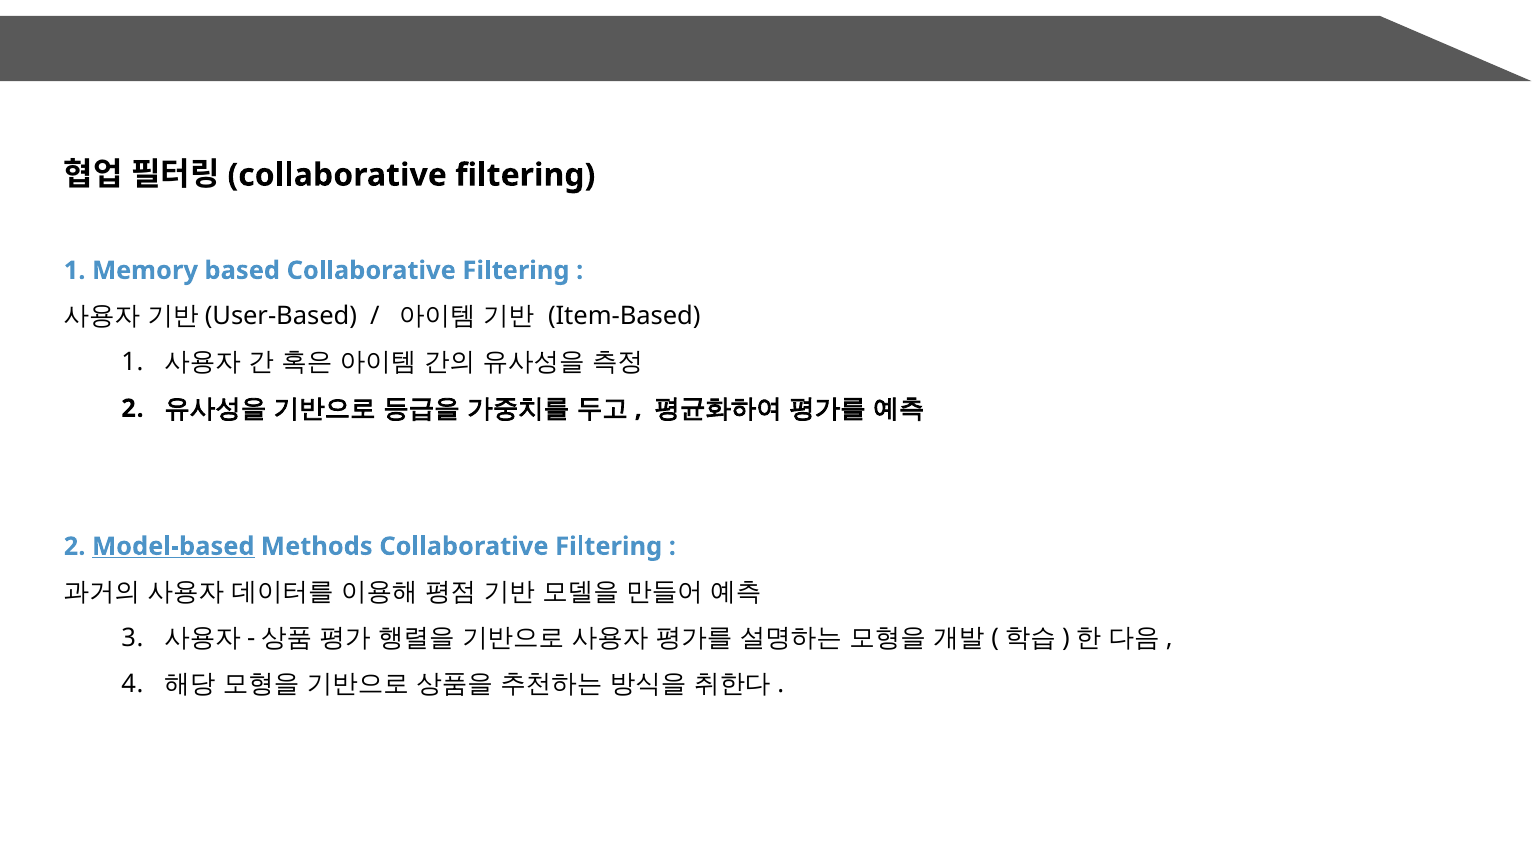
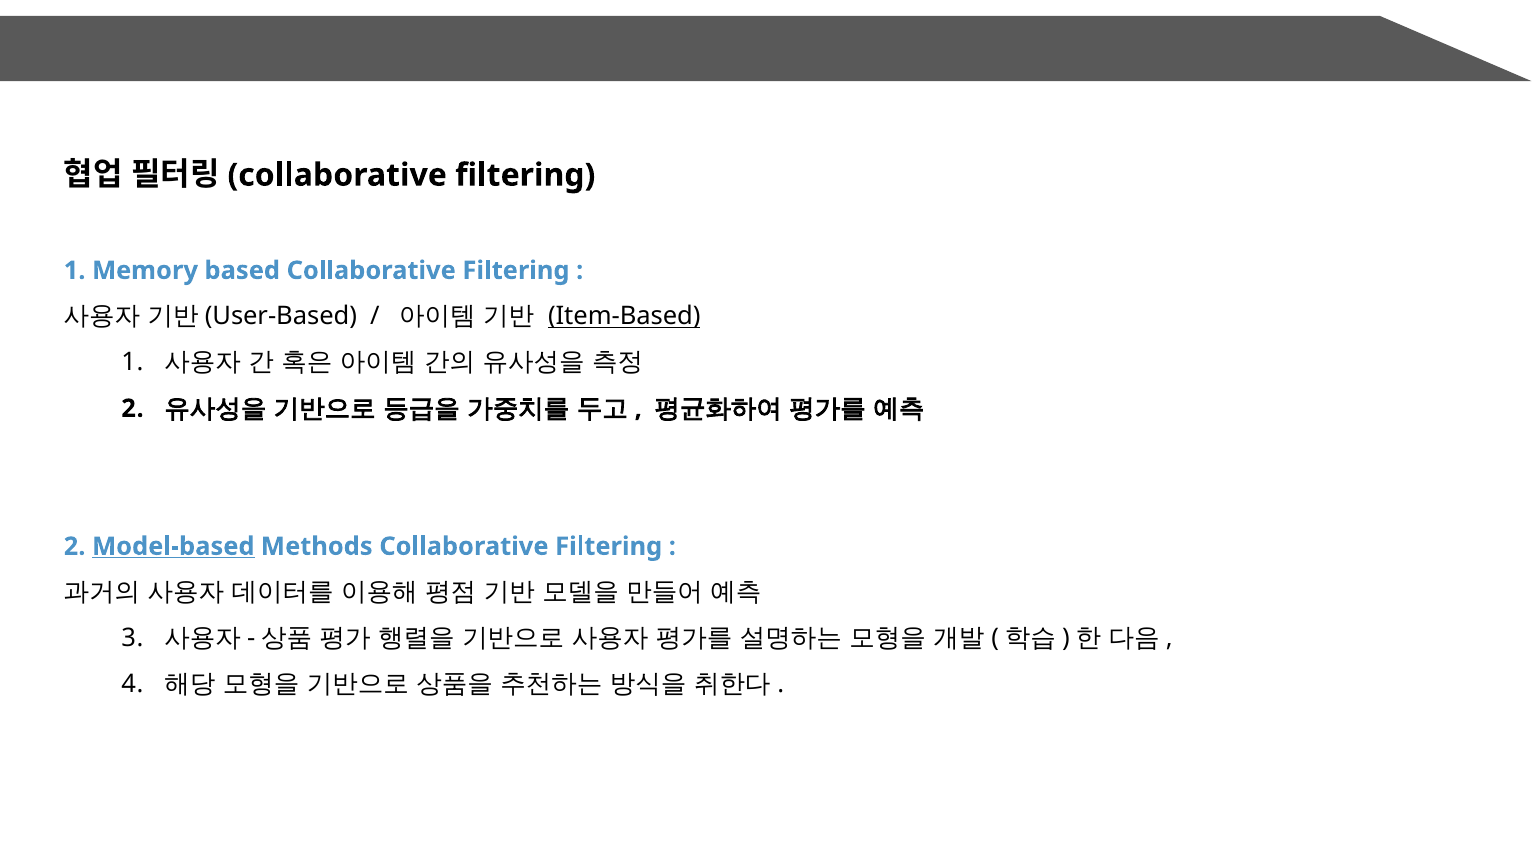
Item-Based underline: none -> present (624, 316)
